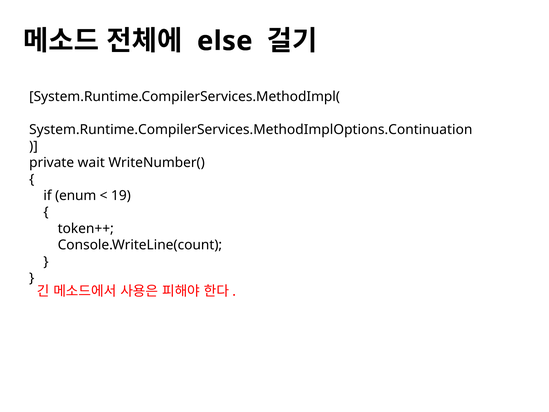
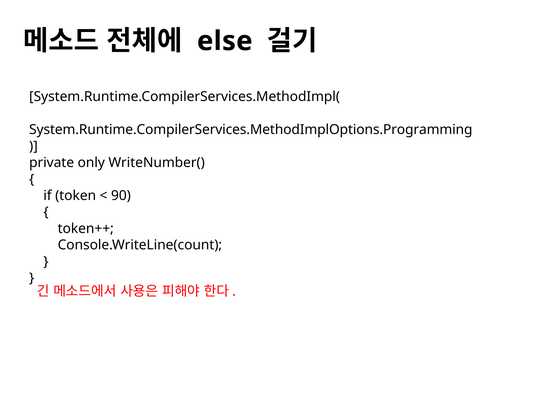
System.Runtime.CompilerServices.MethodImplOptions.Continuation: System.Runtime.CompilerServices.MethodImplOptions.Continuation -> System.Runtime.CompilerServices.MethodImplOptions.Programming (251, 130)
wait: wait -> only (91, 163)
enum: enum -> token (76, 196)
19: 19 -> 90 (121, 196)
